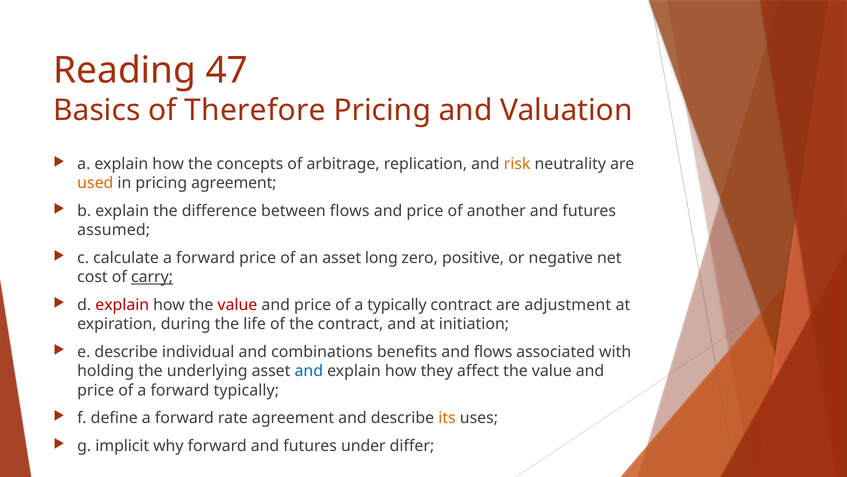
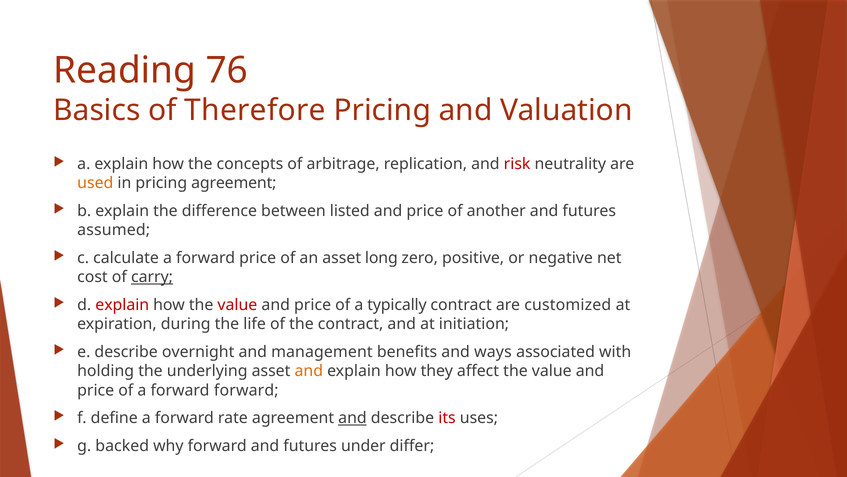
47: 47 -> 76 (227, 70)
risk colour: orange -> red (517, 164)
between flows: flows -> listed (350, 211)
adjustment: adjustment -> customized (568, 305)
individual: individual -> overnight (198, 352)
combinations: combinations -> management (322, 352)
and flows: flows -> ways (493, 352)
and colour: blue -> orange (309, 371)
forward typically: typically -> forward (246, 390)
and underline: none -> present (352, 418)
its colour: orange -> red (447, 418)
implicit: implicit -> backed (122, 446)
